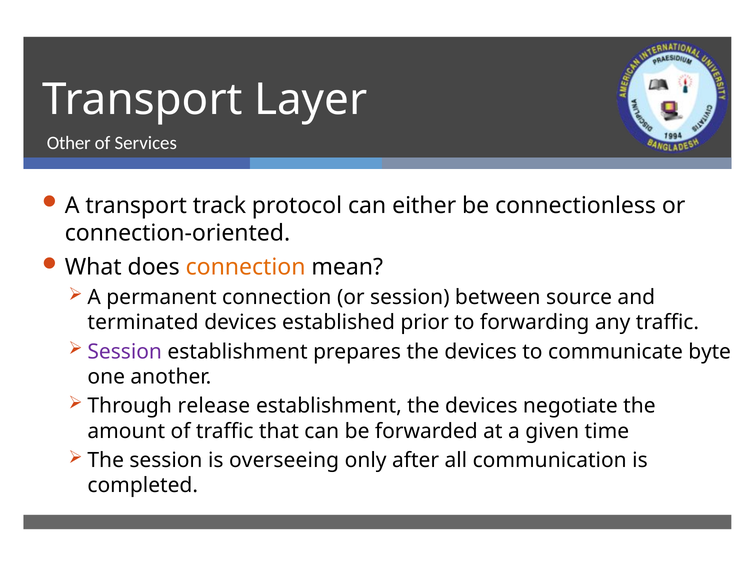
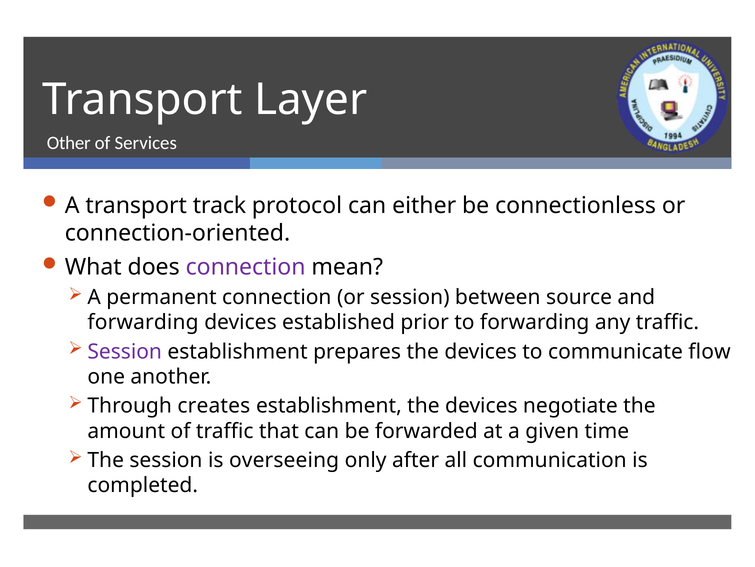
connection colour: orange -> purple (246, 267)
terminated: terminated -> forwarding (143, 322)
byte: byte -> flow (710, 351)
release: release -> creates (214, 405)
